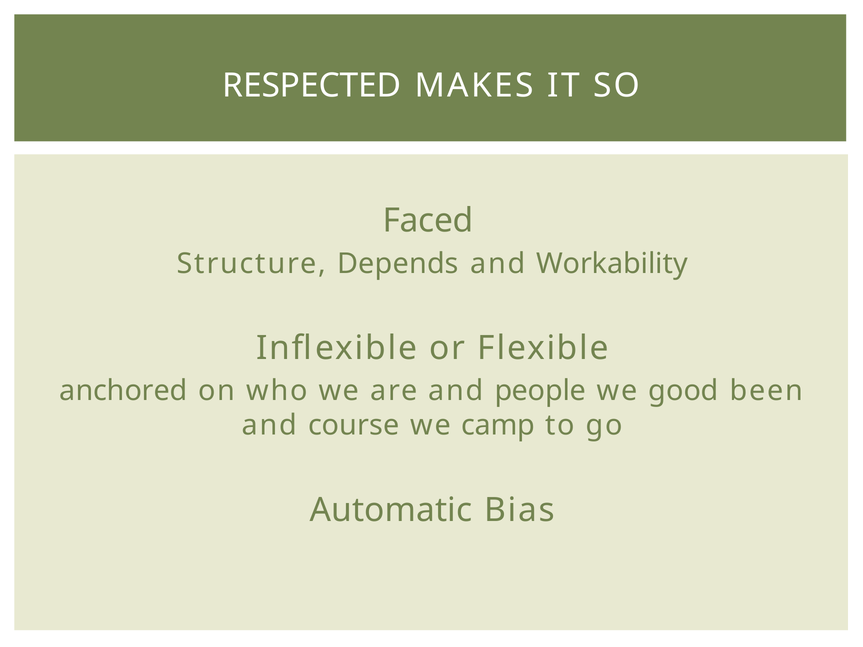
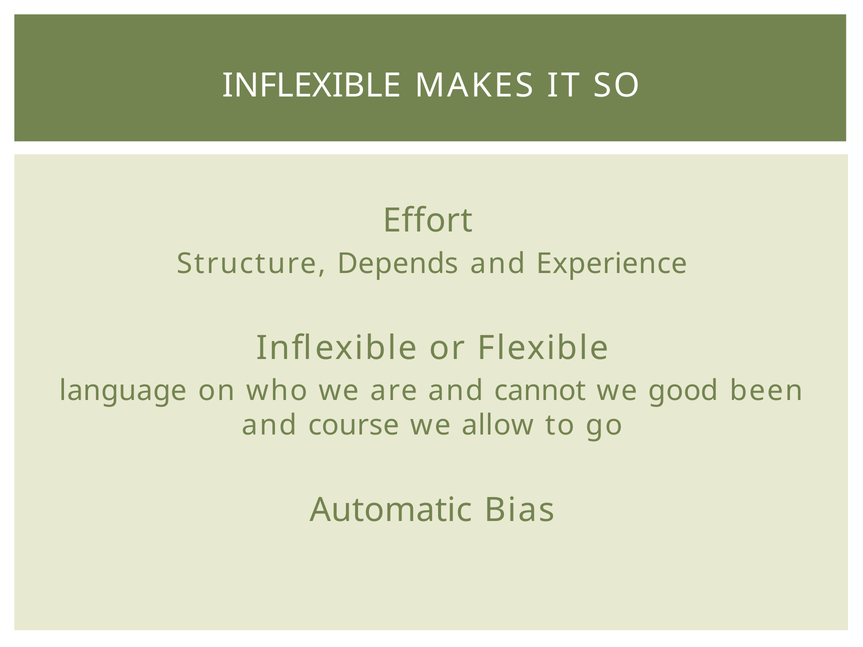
RESPECTED: RESPECTED -> INFLEXIBLE (312, 86)
Faced: Faced -> Effort (428, 221)
Workability: Workability -> Experience (612, 264)
anchored: anchored -> language (123, 391)
people: people -> cannot (540, 391)
camp: camp -> allow (498, 426)
